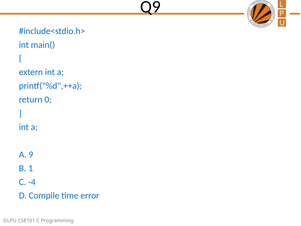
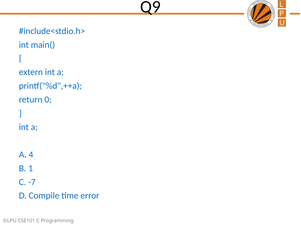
9: 9 -> 4 (31, 154)
-4: -4 -> -7 (32, 182)
